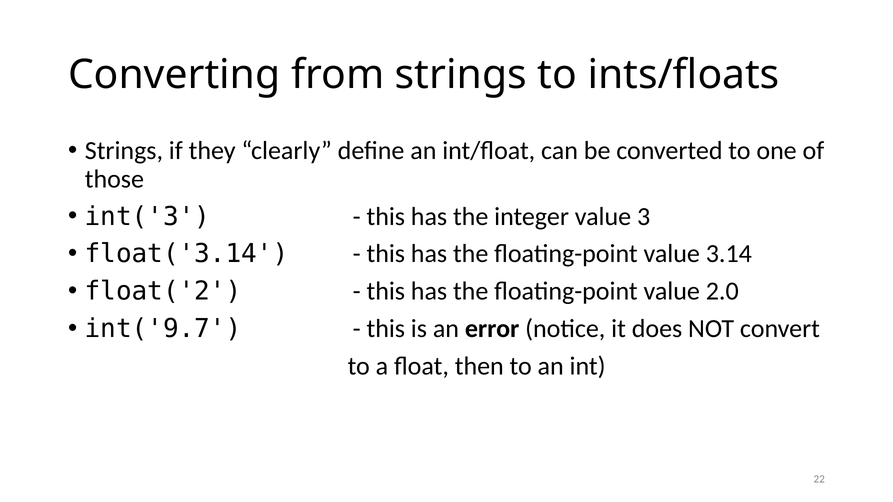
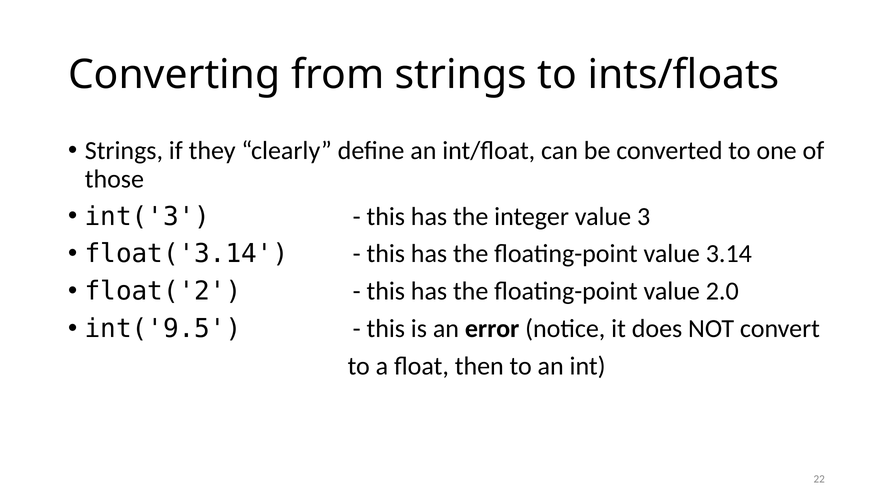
int('9.7: int('9.7 -> int('9.5 (163, 329)
